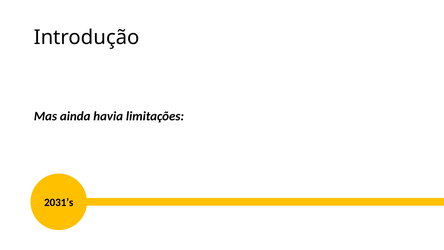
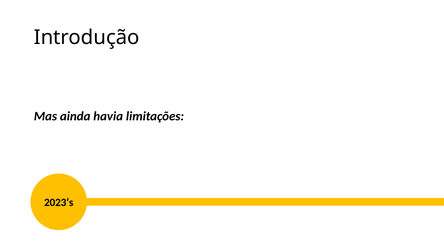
2031’s: 2031’s -> 2023’s (59, 202)
